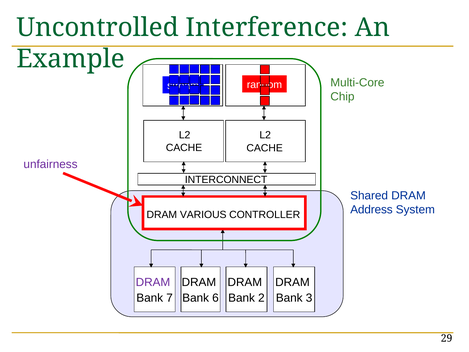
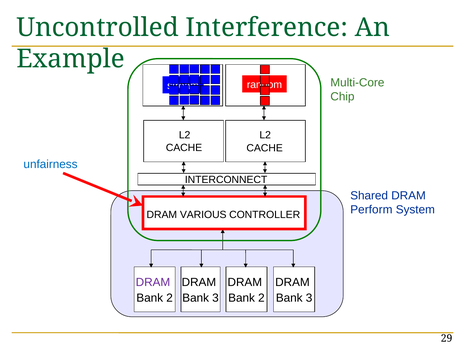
unfairness colour: purple -> blue (51, 164)
Address: Address -> Perform (371, 210)
7: 7 -> 2 (170, 298)
6: 6 -> 3 (215, 298)
